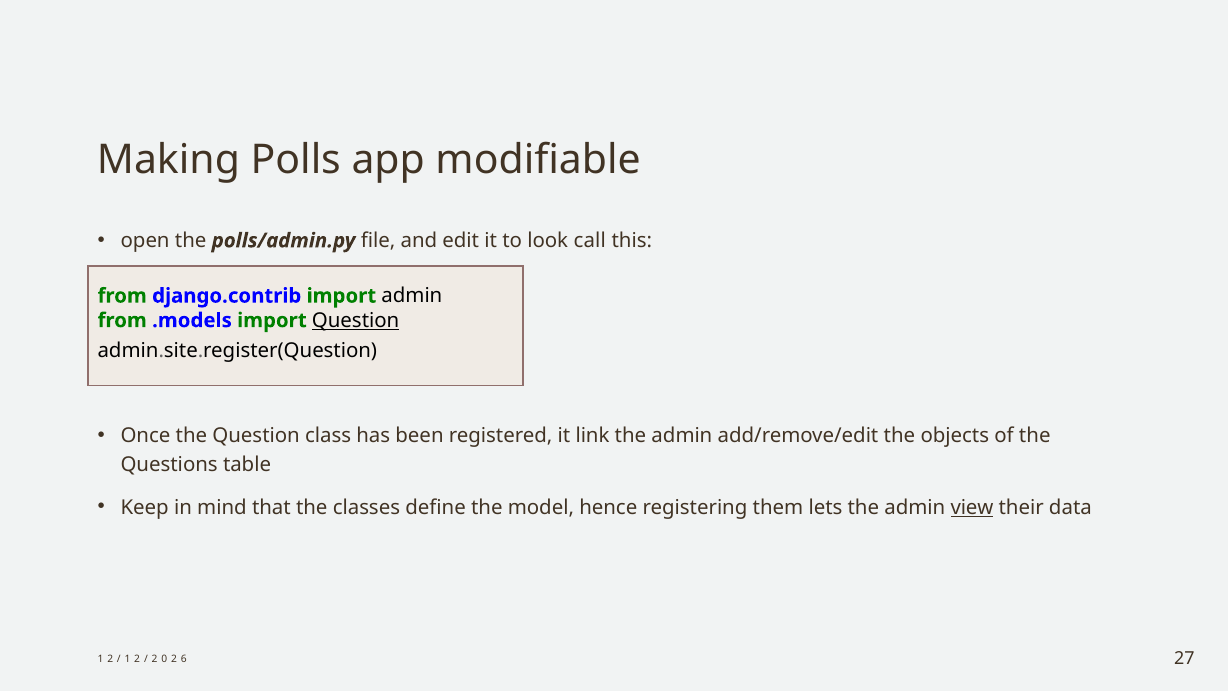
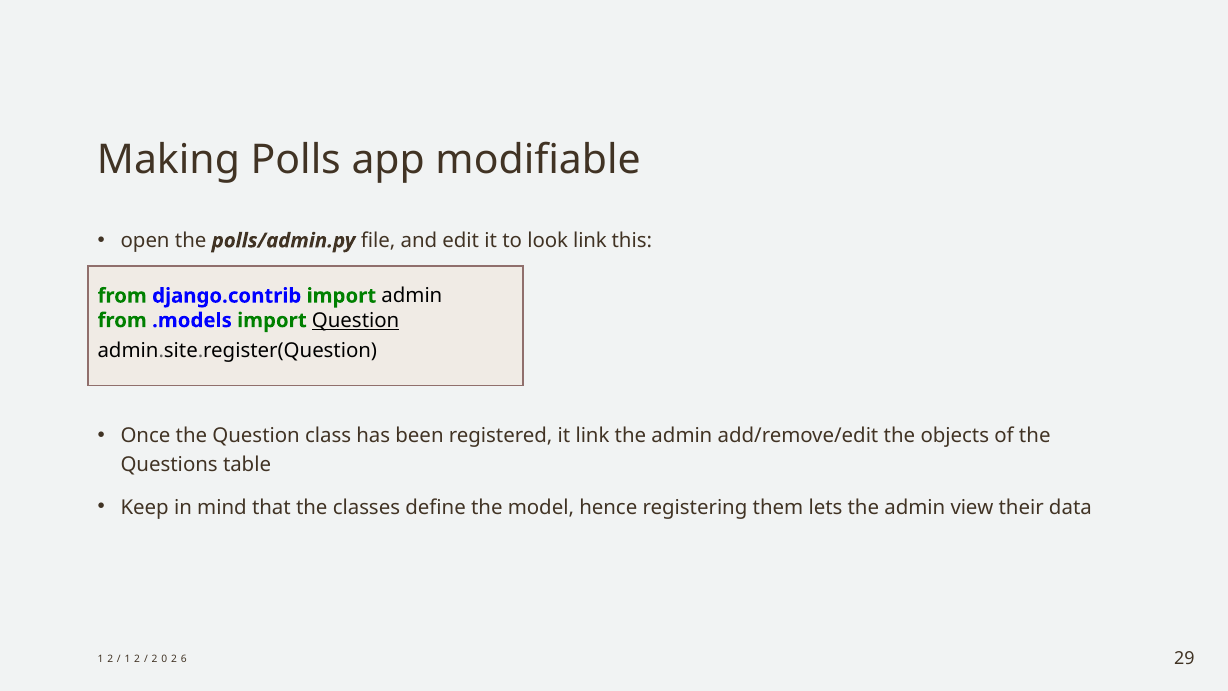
look call: call -> link (590, 241)
view underline: present -> none (972, 507)
27: 27 -> 29 (1184, 658)
